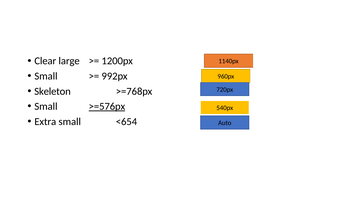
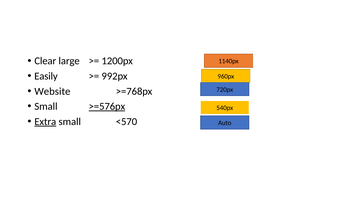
Small: Small -> Easily (46, 76)
Skeleton: Skeleton -> Website (52, 92)
Extra underline: none -> present (45, 122)
<654: <654 -> <570 (126, 122)
